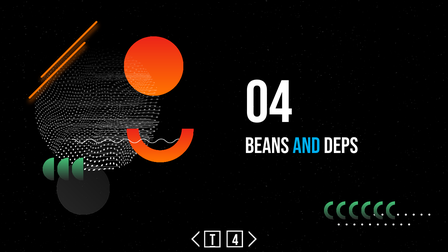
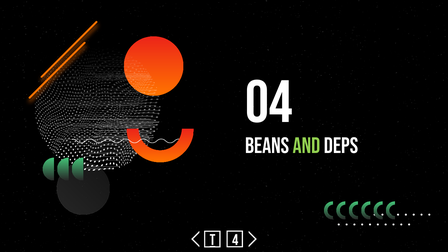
and colour: light blue -> light green (306, 146)
